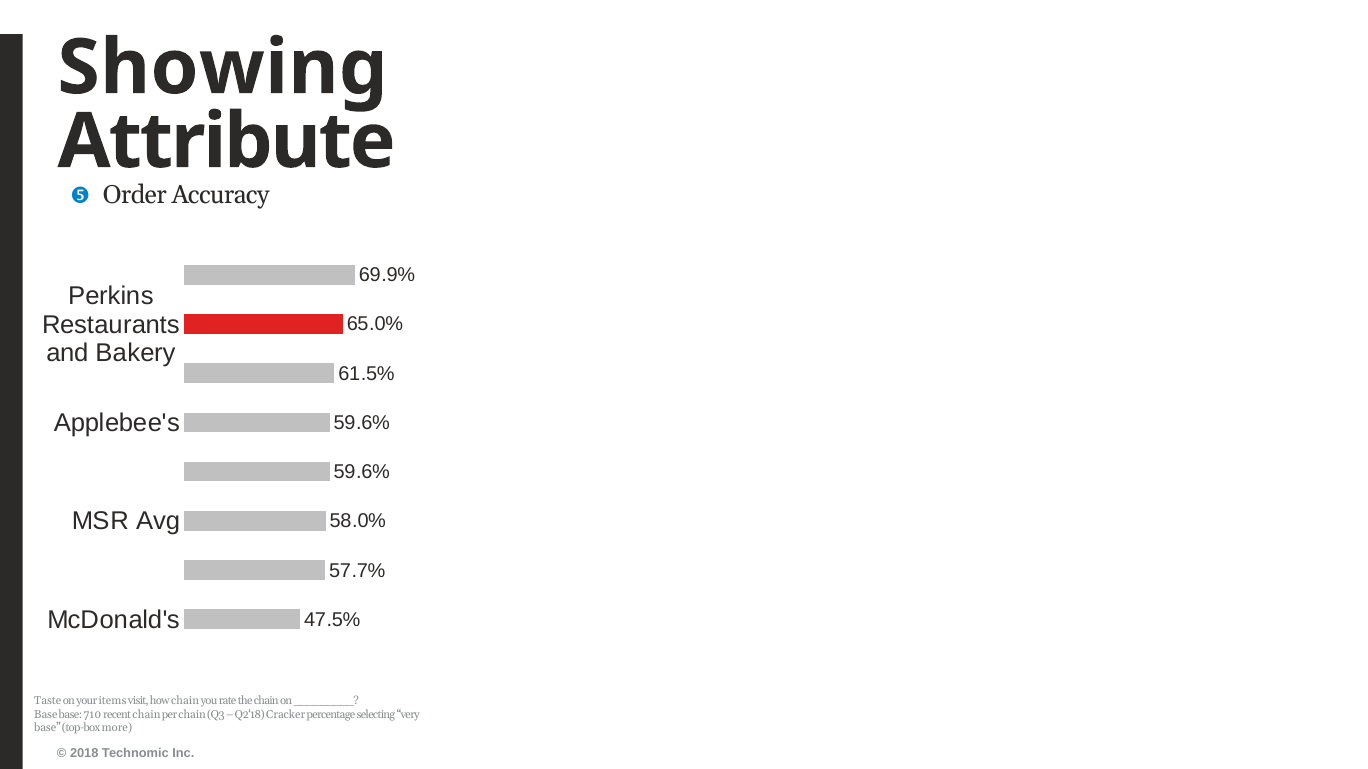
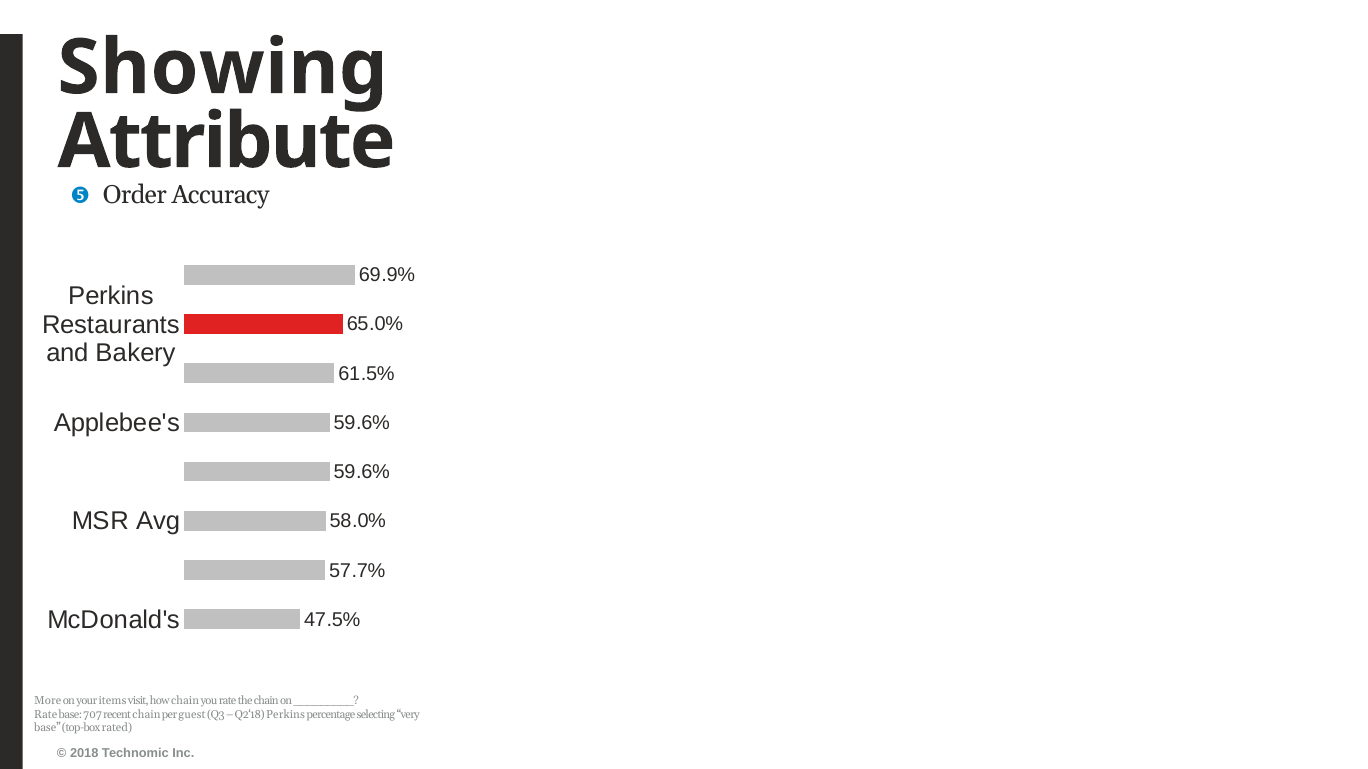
Taste: Taste -> More (48, 701)
Base: Base -> Rate (46, 715)
710: 710 -> 707 (93, 715)
per chain: chain -> guest (192, 715)
Q2‘18 Cracker: Cracker -> Perkins (286, 715)
more: more -> rated (117, 729)
